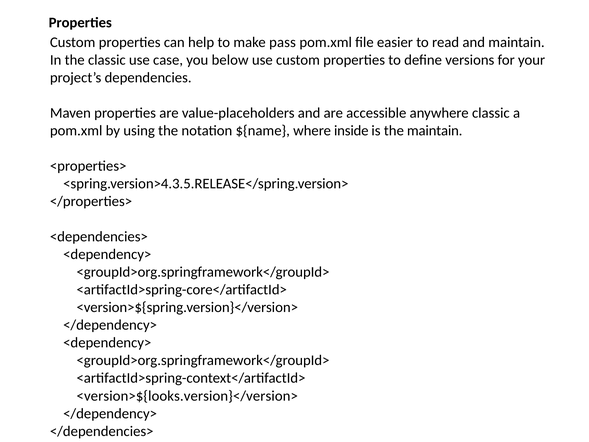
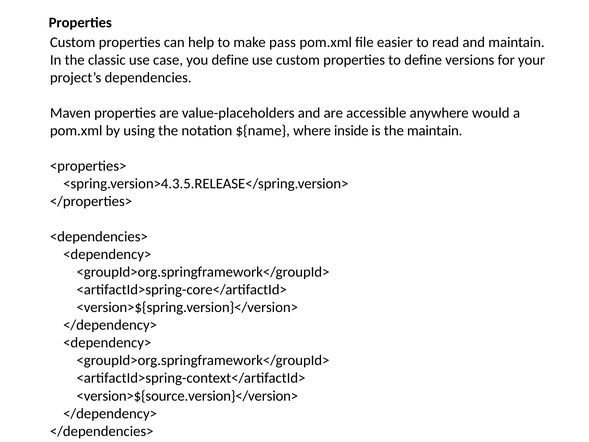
you below: below -> define (230, 60)
anywhere classic: classic -> would (491, 113)
<version>${looks.version}</version>: <version>${looks.version}</version> -> <version>${source.version}</version> (187, 396)
